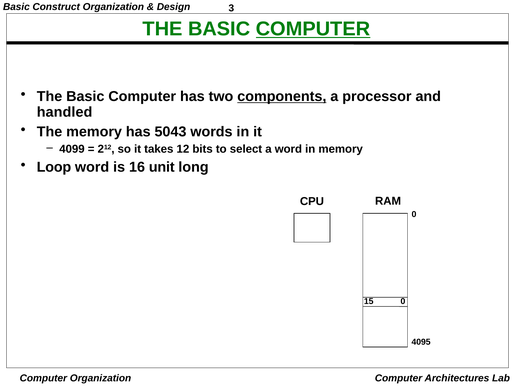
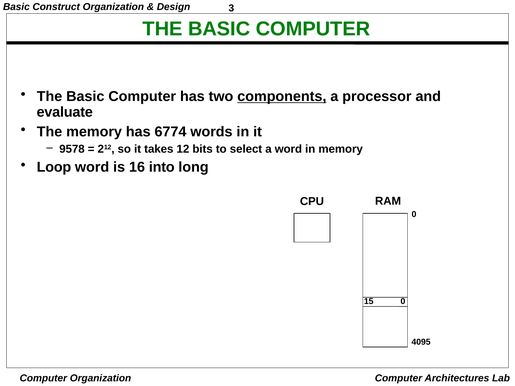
COMPUTER underline: present -> none (313, 29)
handled: handled -> evaluate (65, 112)
5043: 5043 -> 6774 (170, 132)
4099: 4099 -> 9578 (72, 149)
unit: unit -> into (162, 167)
